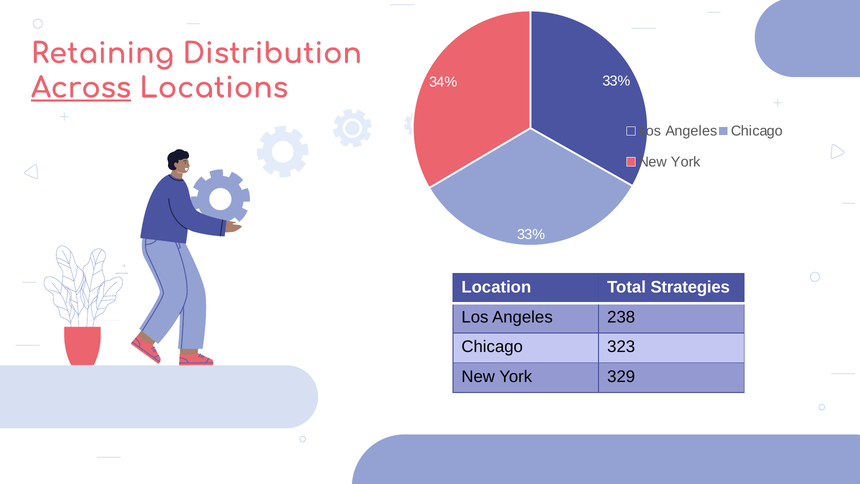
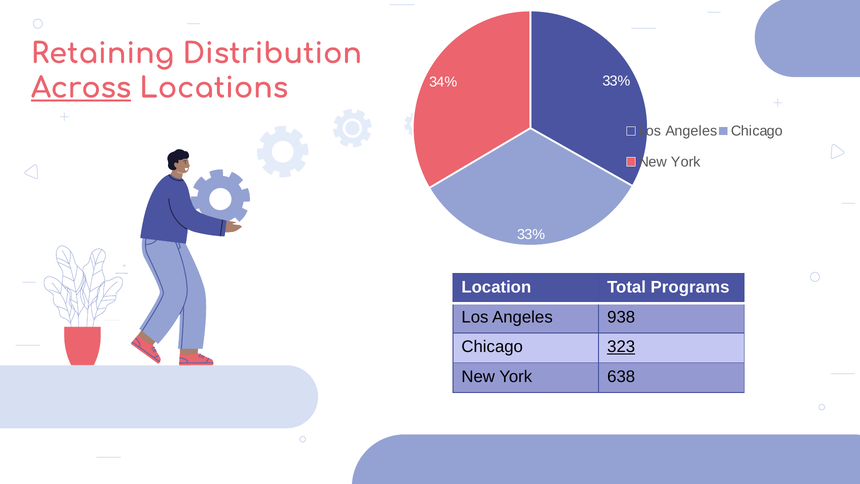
Strategies: Strategies -> Programs (690, 287)
238: 238 -> 938 (621, 317)
323 underline: none -> present (621, 347)
329: 329 -> 638 (621, 377)
